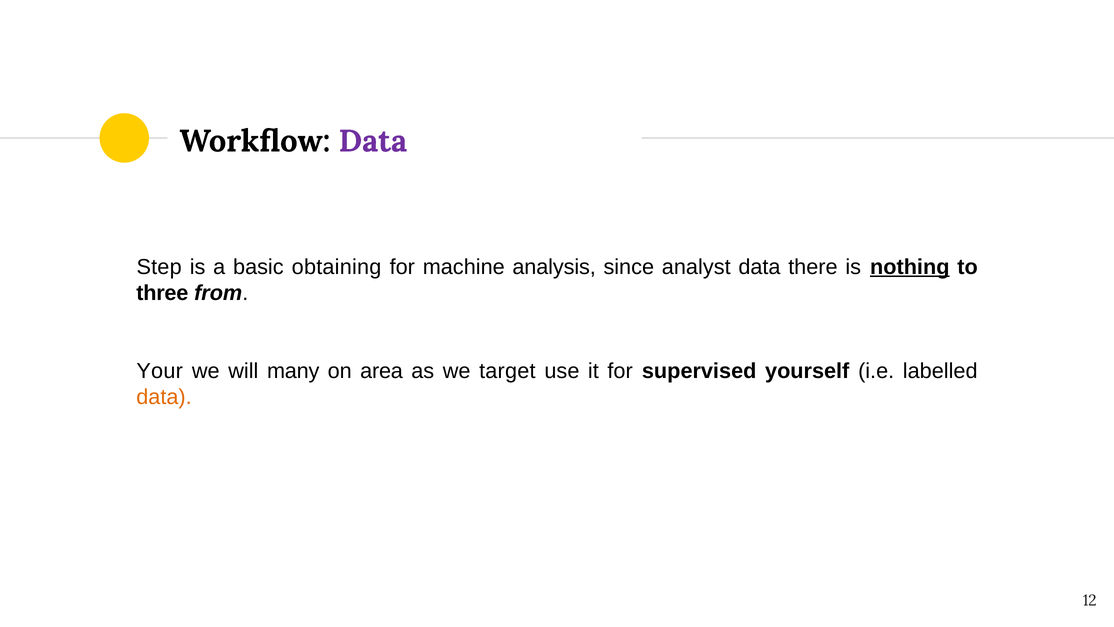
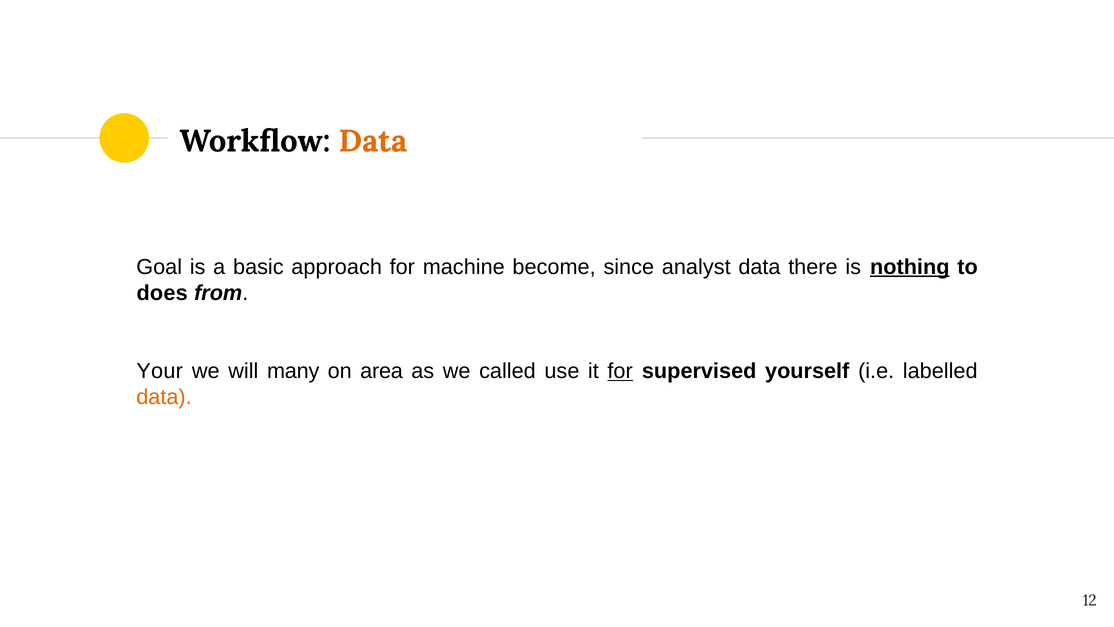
Data colour: purple -> orange (373, 141)
Step: Step -> Goal (159, 267)
obtaining: obtaining -> approach (337, 267)
analysis: analysis -> become (554, 267)
three: three -> does (162, 293)
target: target -> called (507, 371)
for underline: none -> present (620, 371)
